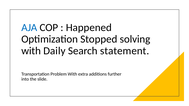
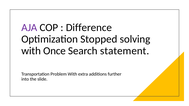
AJA colour: blue -> purple (29, 28)
Happened: Happened -> Difference (89, 28)
Daily: Daily -> Once (55, 51)
